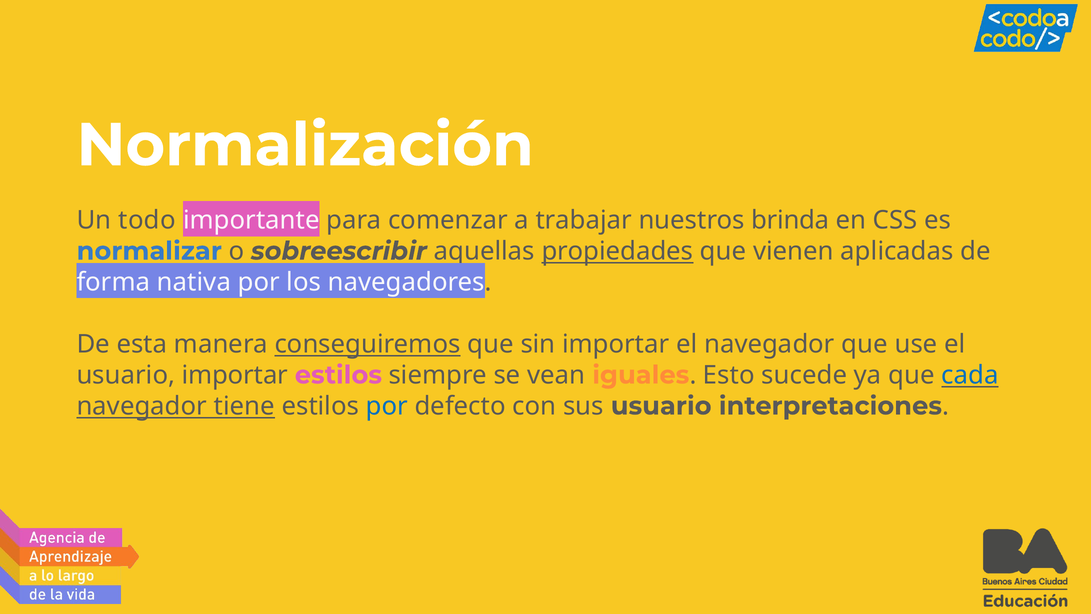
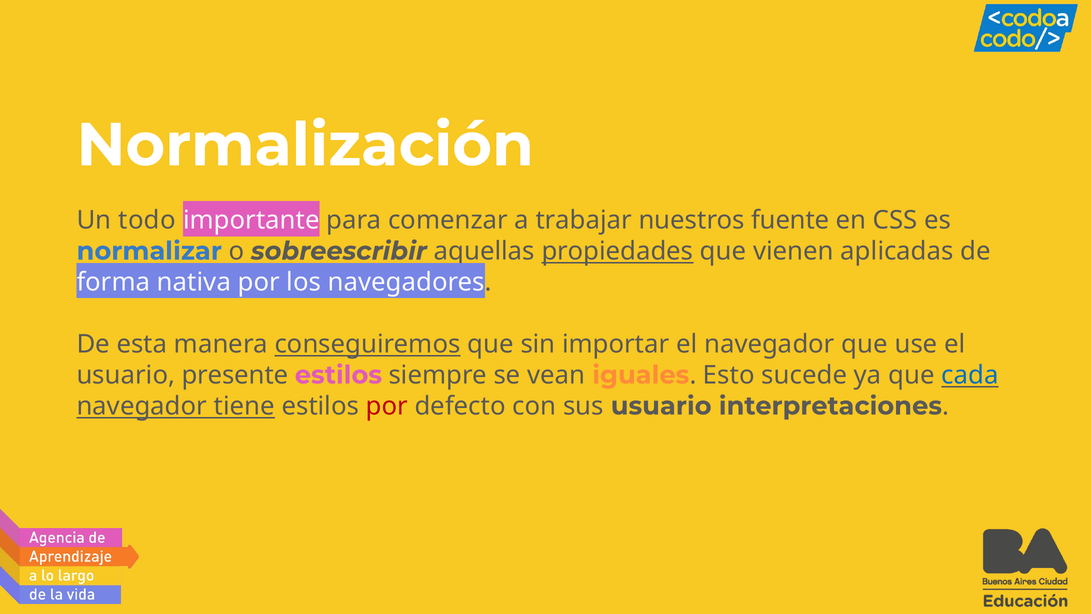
brinda: brinda -> fuente (790, 220)
usuario importar: importar -> presente (235, 375)
por colour: blue -> red (387, 406)
